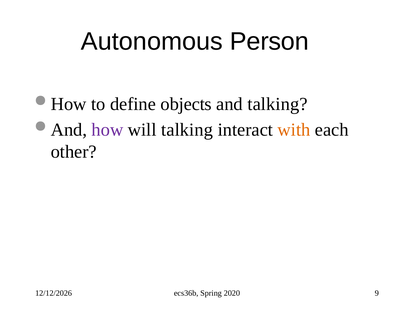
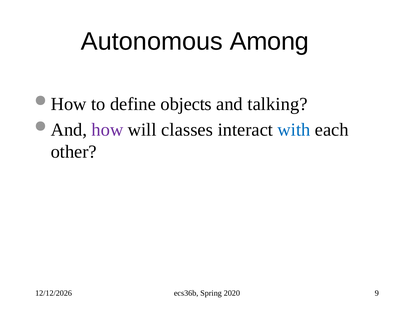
Person: Person -> Among (269, 41)
will talking: talking -> classes (187, 130)
with colour: orange -> blue (294, 130)
